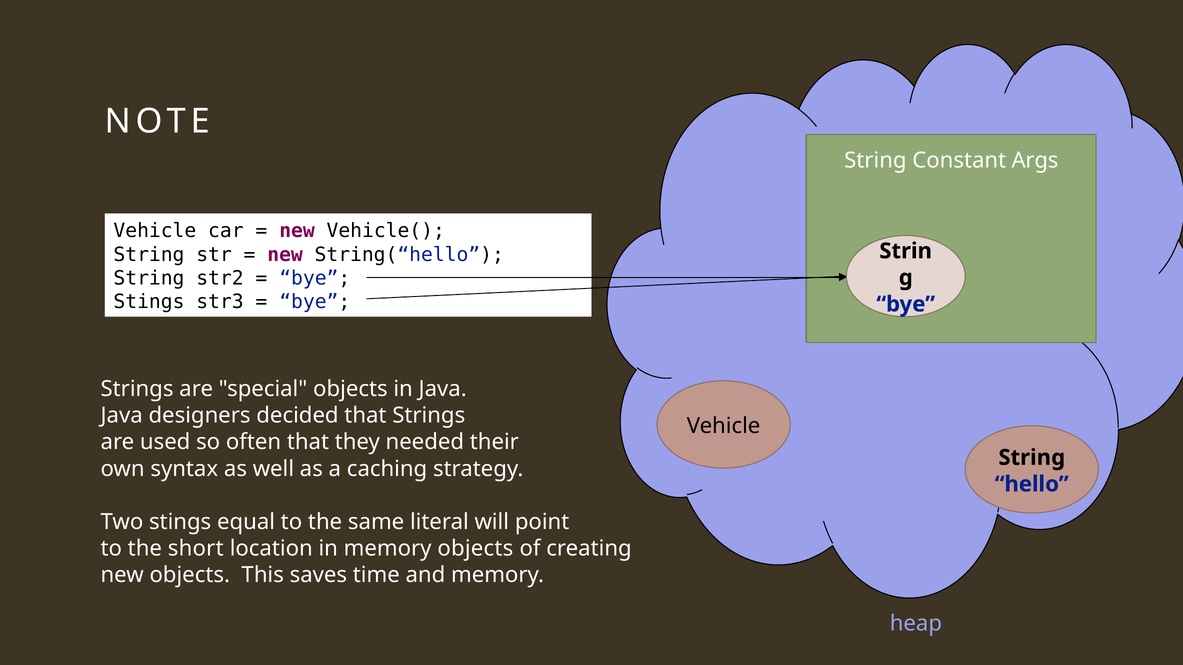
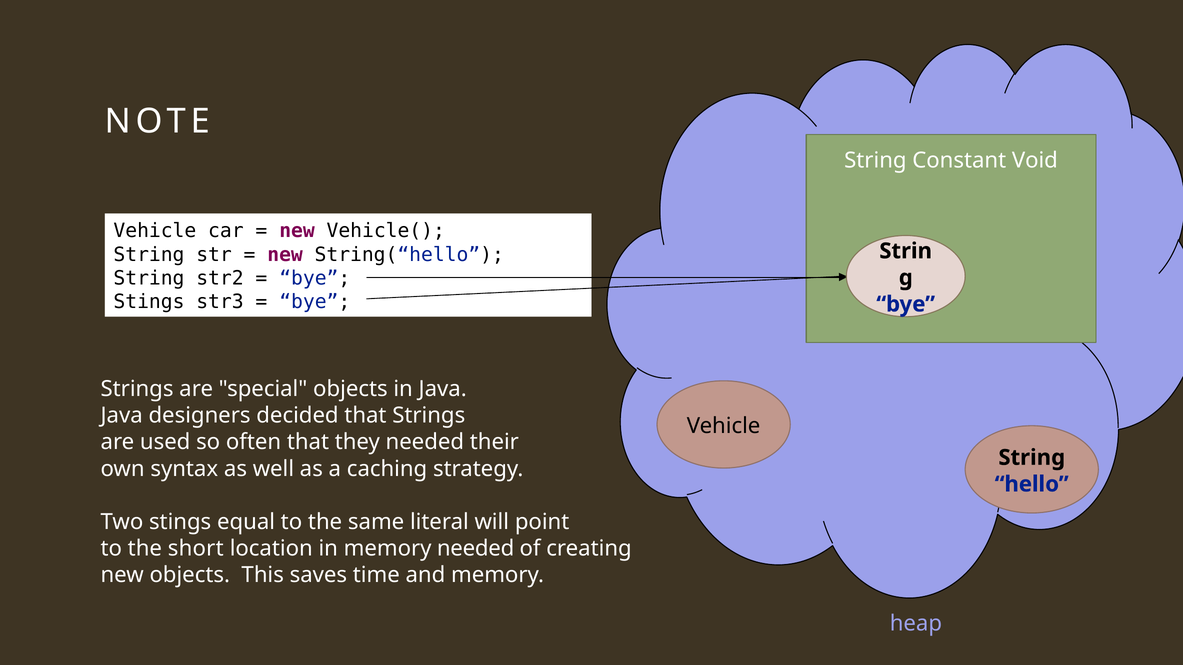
Args: Args -> Void (1035, 160)
memory objects: objects -> needed (476, 549)
